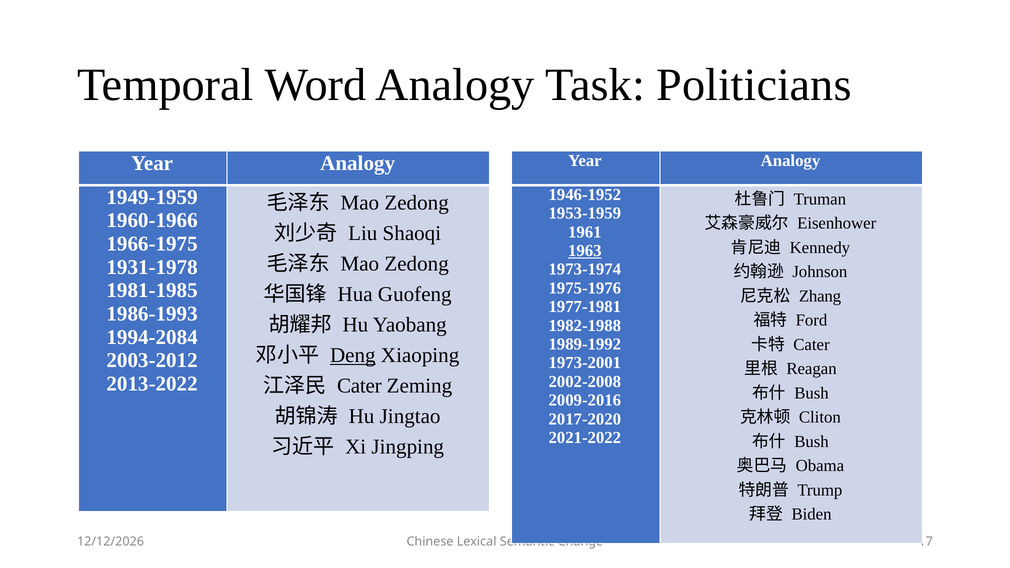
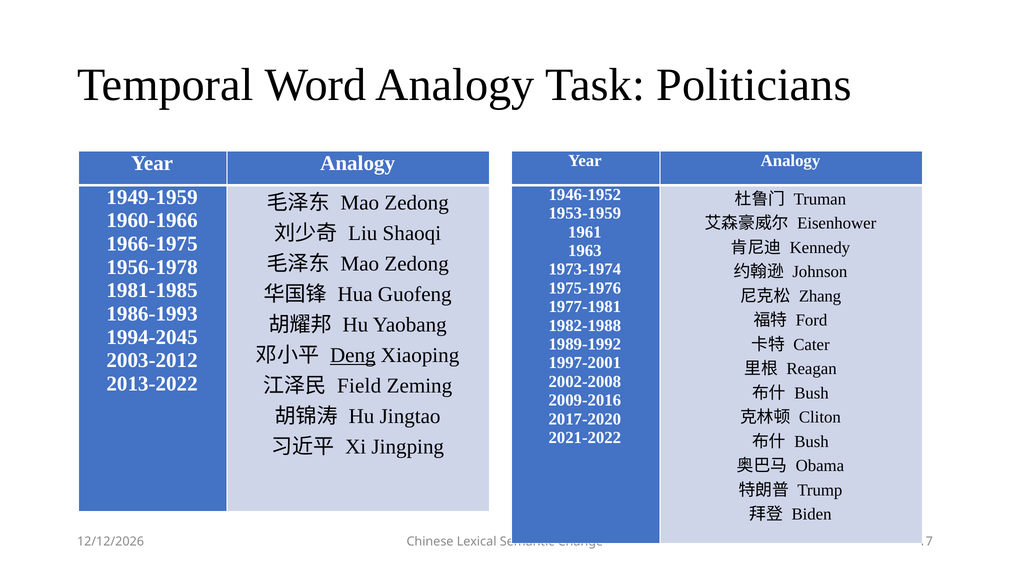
1963 underline: present -> none (585, 251)
1931-1978: 1931-1978 -> 1956-1978 (152, 267)
1994-2084: 1994-2084 -> 1994-2045 (152, 337)
1973-2001: 1973-2001 -> 1997-2001 (585, 363)
Cater: Cater -> Field (359, 386)
